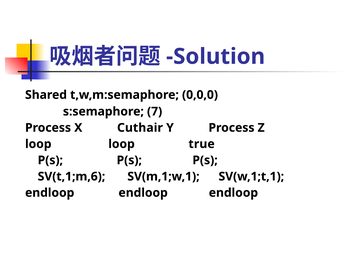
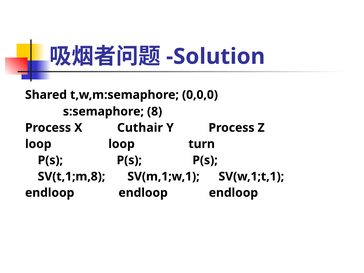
7: 7 -> 8 (155, 111)
true: true -> turn (202, 144)
SV(t,1;m,6: SV(t,1;m,6 -> SV(t,1;m,8 (71, 176)
